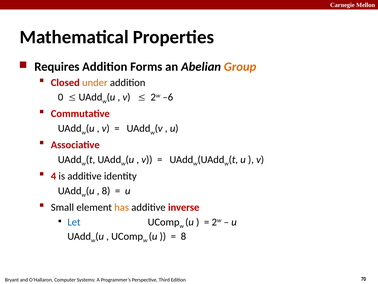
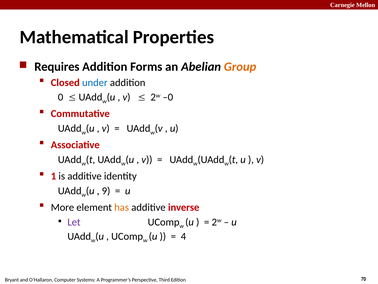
under colour: orange -> blue (95, 82)
–6: –6 -> –0 (168, 97)
4: 4 -> 1 (54, 176)
8: 8 -> 9 (106, 191)
Small: Small -> More (62, 207)
Let colour: blue -> purple (74, 222)
8: 8 -> 4 (183, 236)
